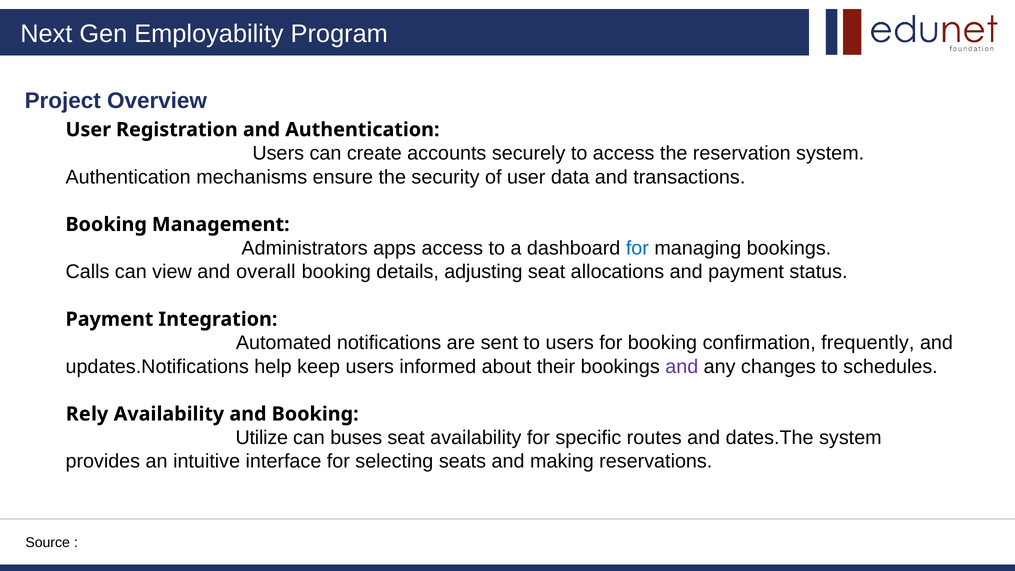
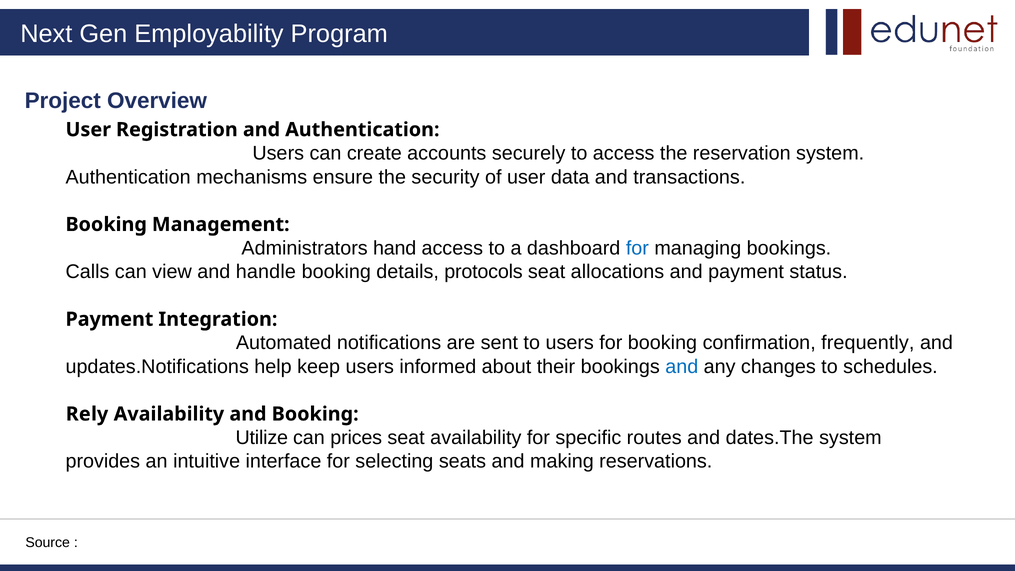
apps: apps -> hand (395, 248)
overall: overall -> handle (266, 272)
adjusting: adjusting -> protocols (483, 272)
and colour: purple -> blue (682, 367)
buses: buses -> prices (356, 438)
